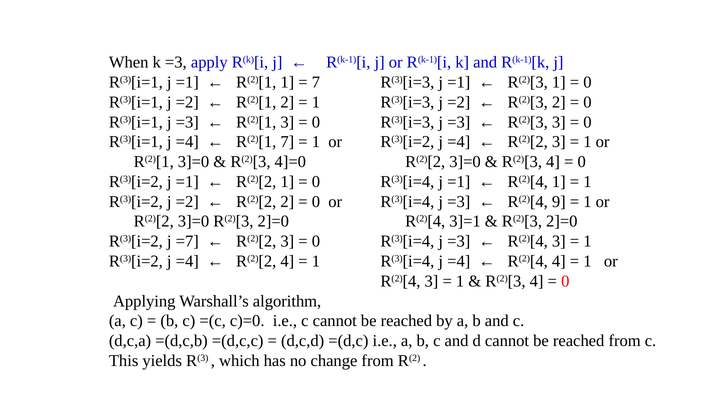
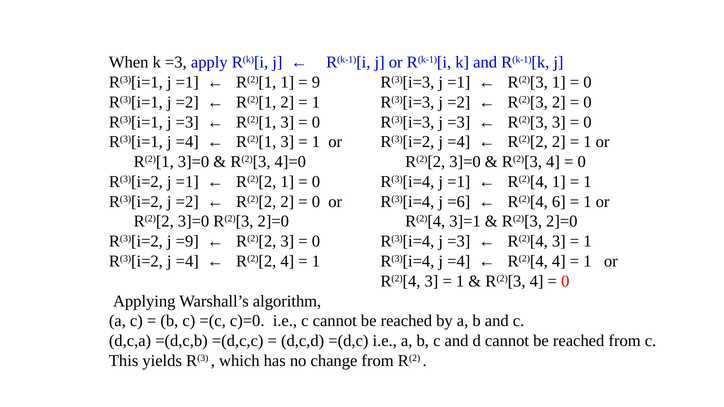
7: 7 -> 9 (316, 82)
7: 7 -> 3 (287, 142)
3: 3 -> 2 (559, 142)
or R(3)[i=4 j =3: =3 -> =6 (459, 202)
9: 9 -> 6 (559, 202)
=7: =7 -> =9 (187, 242)
